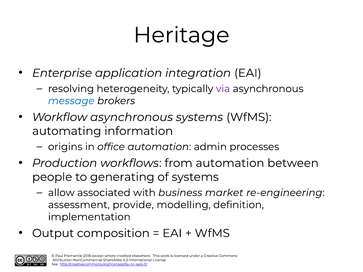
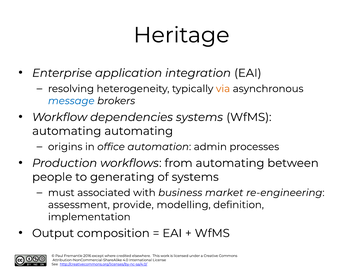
via colour: purple -> orange (223, 89)
Workflow asynchronous: asynchronous -> dependencies (132, 117)
automating information: information -> automating (139, 131)
from automation: automation -> automating (230, 163)
allow: allow -> must (61, 193)
